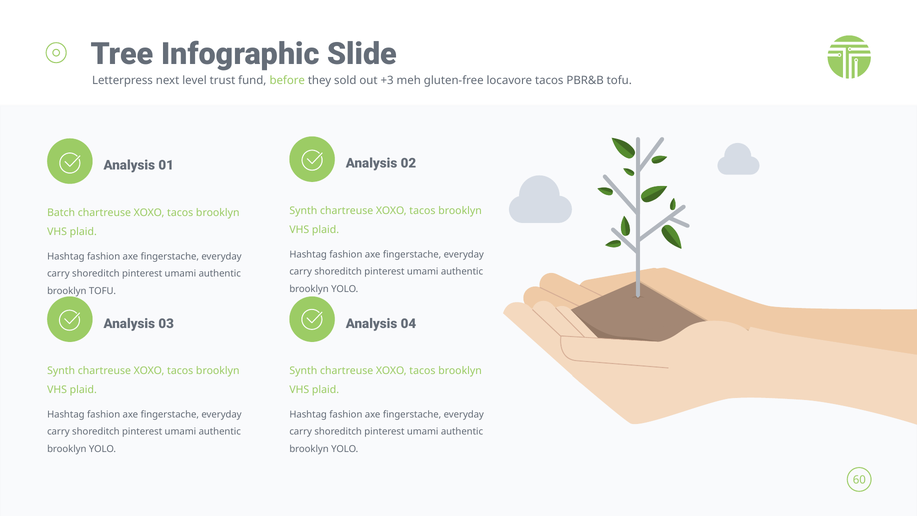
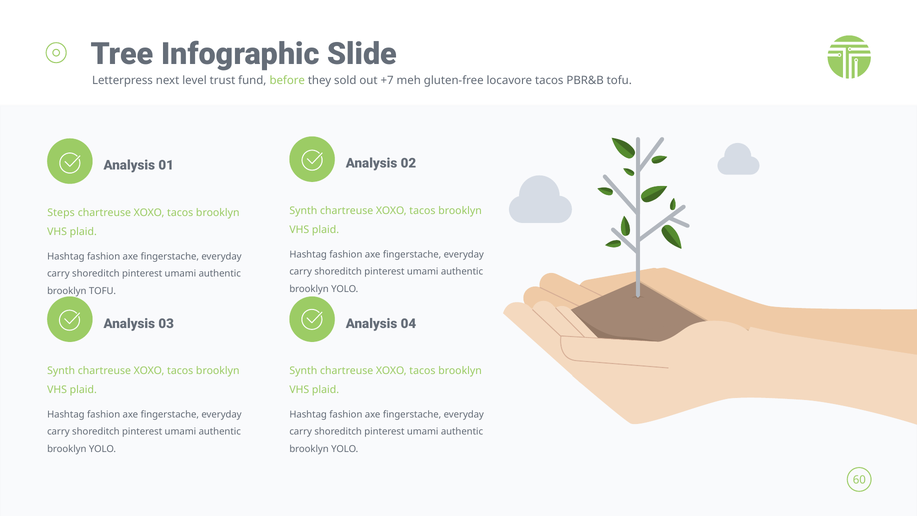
+3: +3 -> +7 (387, 80)
Batch: Batch -> Steps (61, 213)
